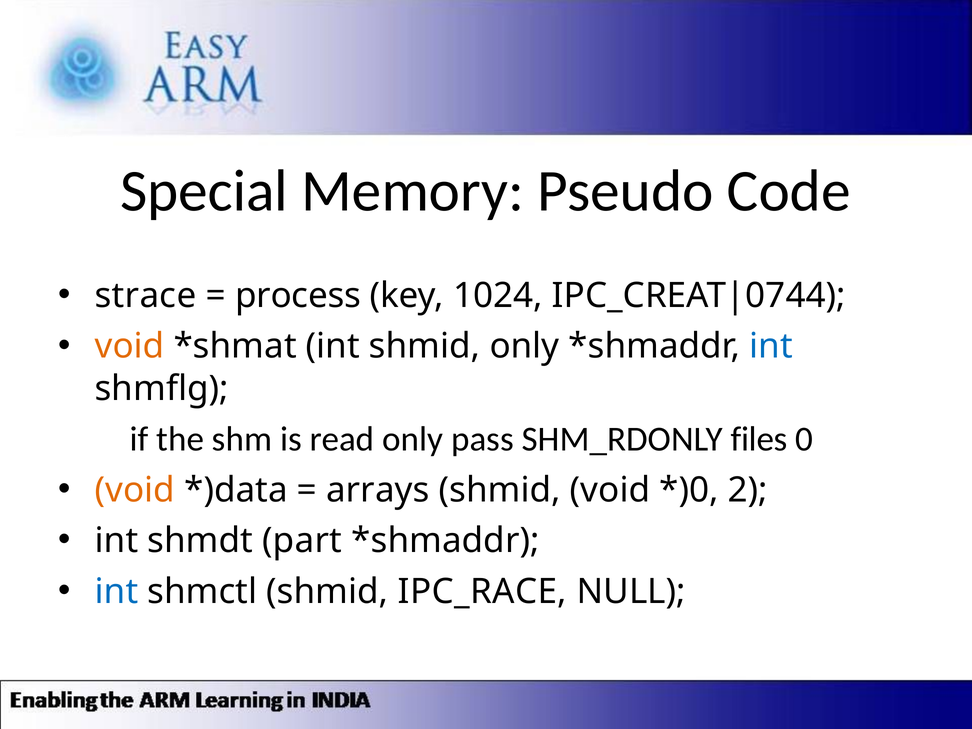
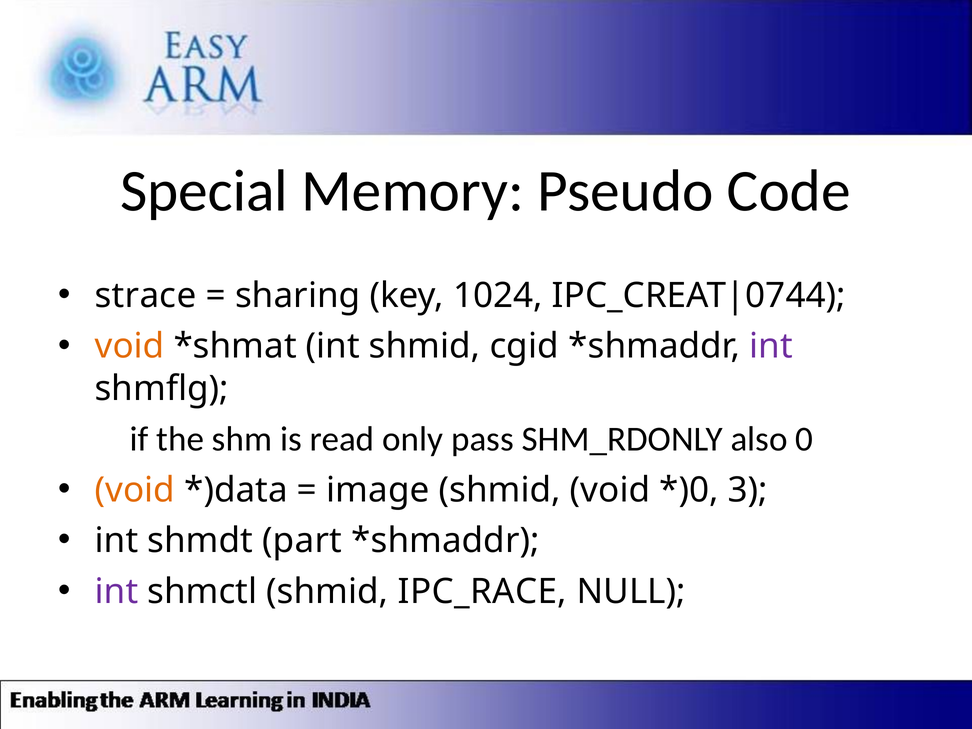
process: process -> sharing (298, 296)
shmid only: only -> cgid (524, 346)
int colour: blue -> purple (771, 346)
files: files -> also (759, 439)
arrays: arrays -> image (378, 490)
2: 2 -> 3 (748, 490)
int colour: blue -> purple (116, 591)
